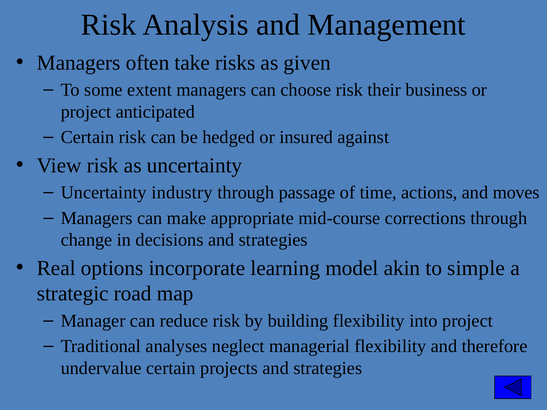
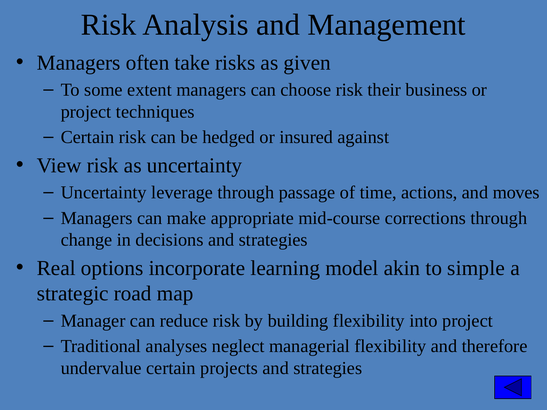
anticipated: anticipated -> techniques (155, 112)
industry: industry -> leverage (182, 193)
